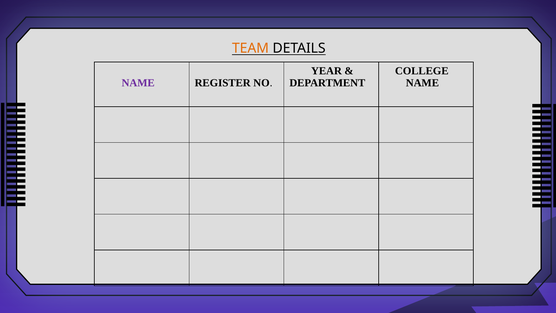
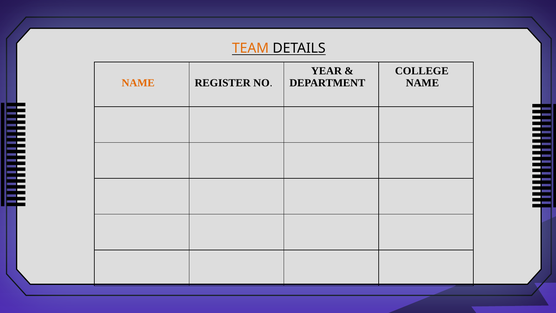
NAME colour: purple -> orange (138, 83)
